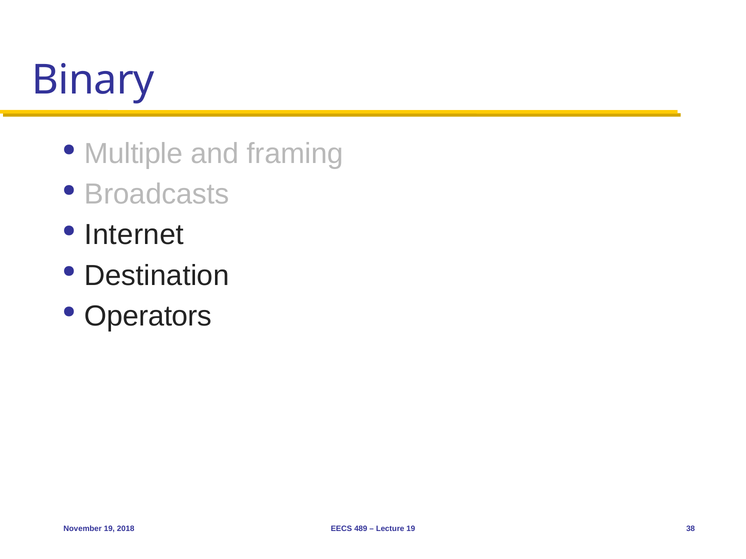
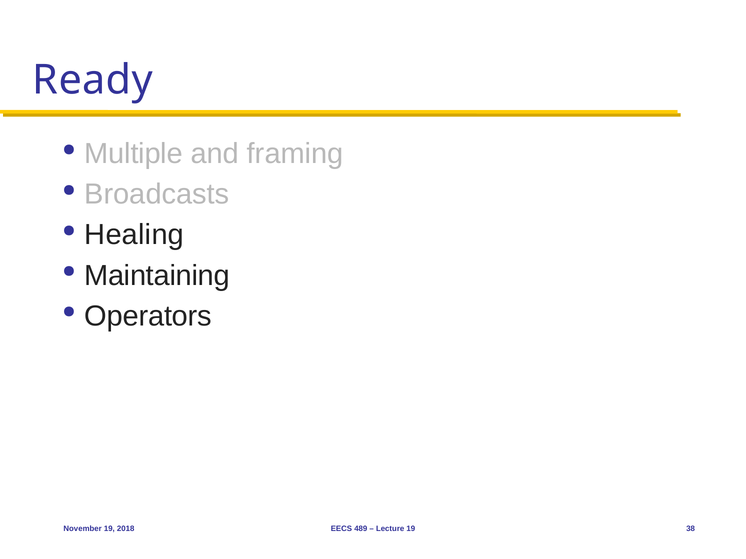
Binary: Binary -> Ready (93, 80)
Internet: Internet -> Healing (134, 235)
Destination: Destination -> Maintaining (157, 276)
